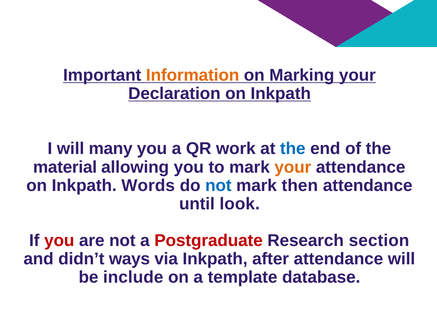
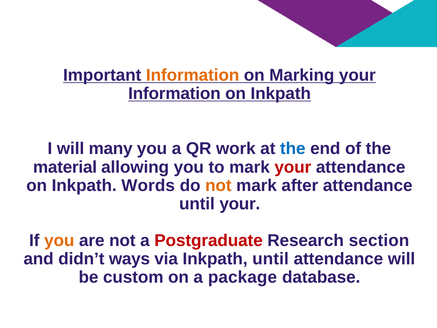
Declaration: Declaration -> Information (174, 94)
your colour: orange -> red (293, 167)
not colour: blue -> orange (218, 185)
then: then -> after (300, 185)
until look: look -> your (240, 204)
you colour: red -> orange (59, 240)
Inkpath after: after -> until (271, 259)
include: include -> custom (133, 277)
template: template -> package (242, 277)
